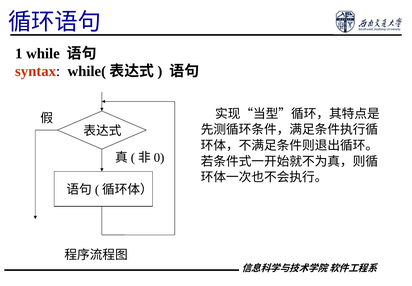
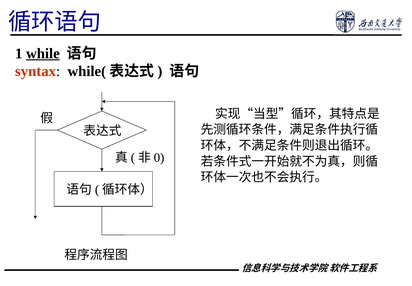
while underline: none -> present (43, 53)
